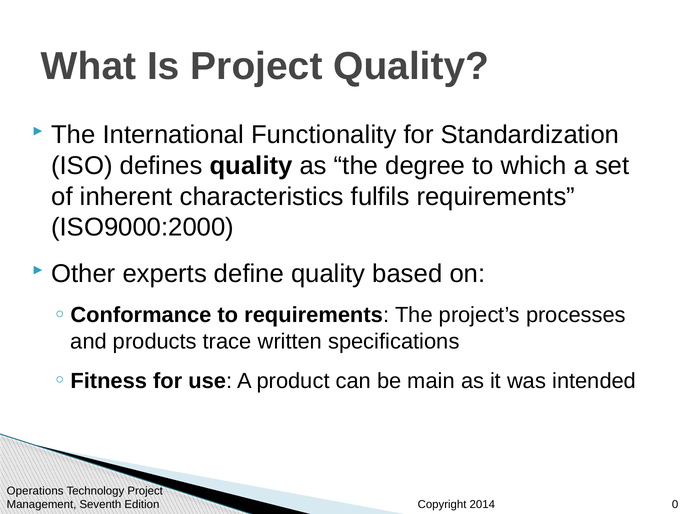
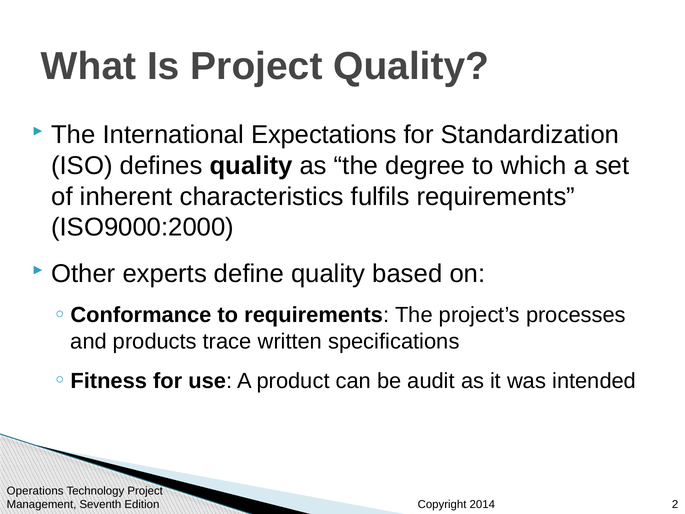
Functionality: Functionality -> Expectations (324, 135)
main: main -> audit (431, 381)
0: 0 -> 2 (675, 504)
